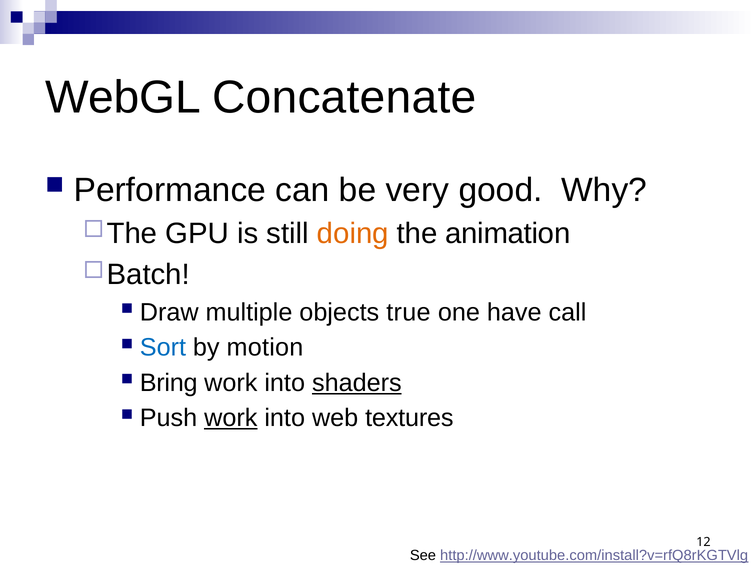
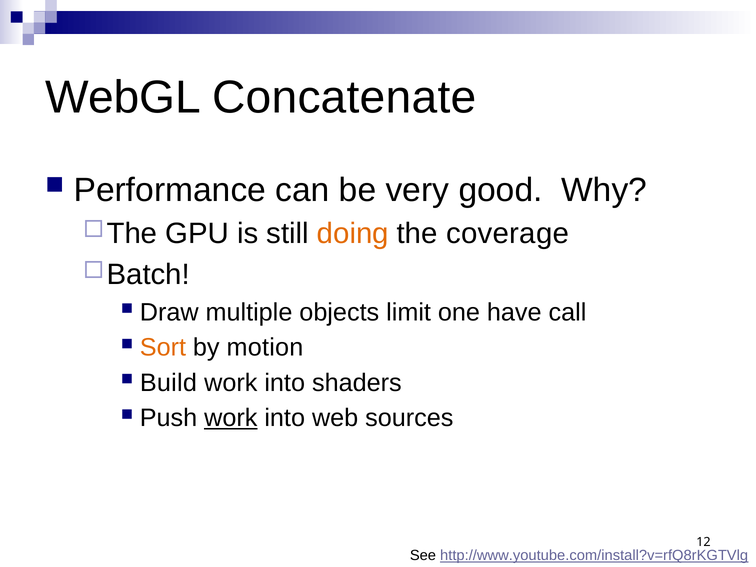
animation: animation -> coverage (508, 233)
true: true -> limit (409, 312)
Sort colour: blue -> orange (163, 347)
Bring: Bring -> Build (168, 383)
shaders underline: present -> none (357, 383)
textures: textures -> sources (409, 418)
